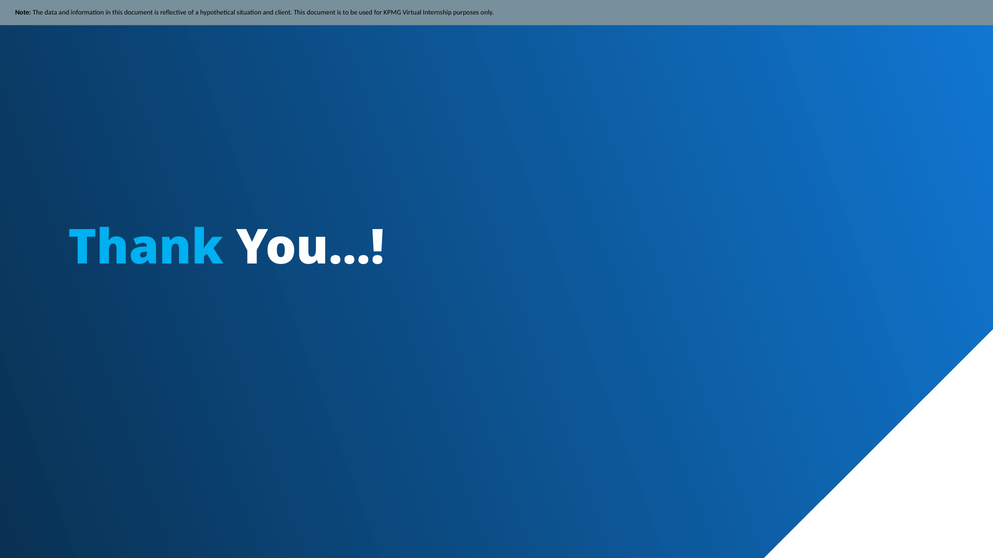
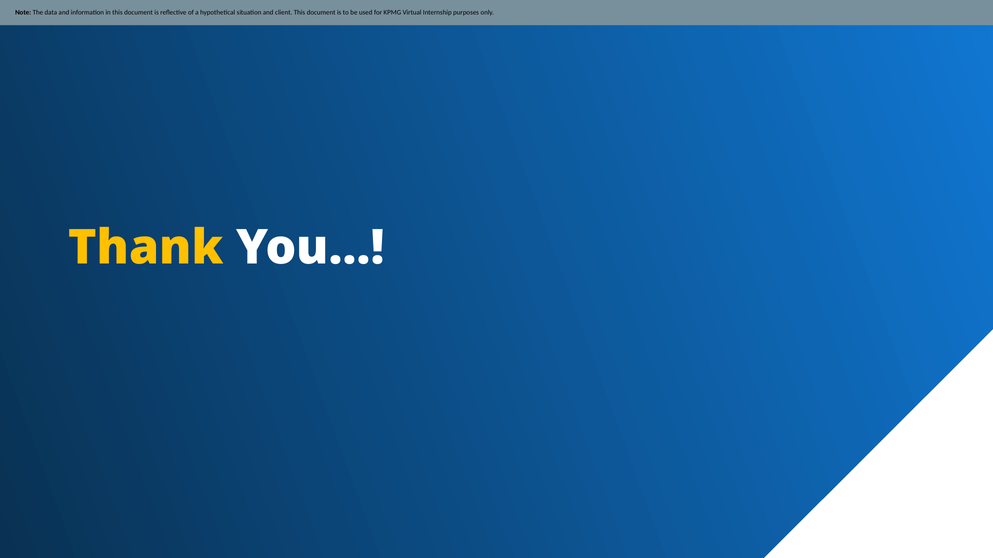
Thank colour: light blue -> yellow (146, 248)
